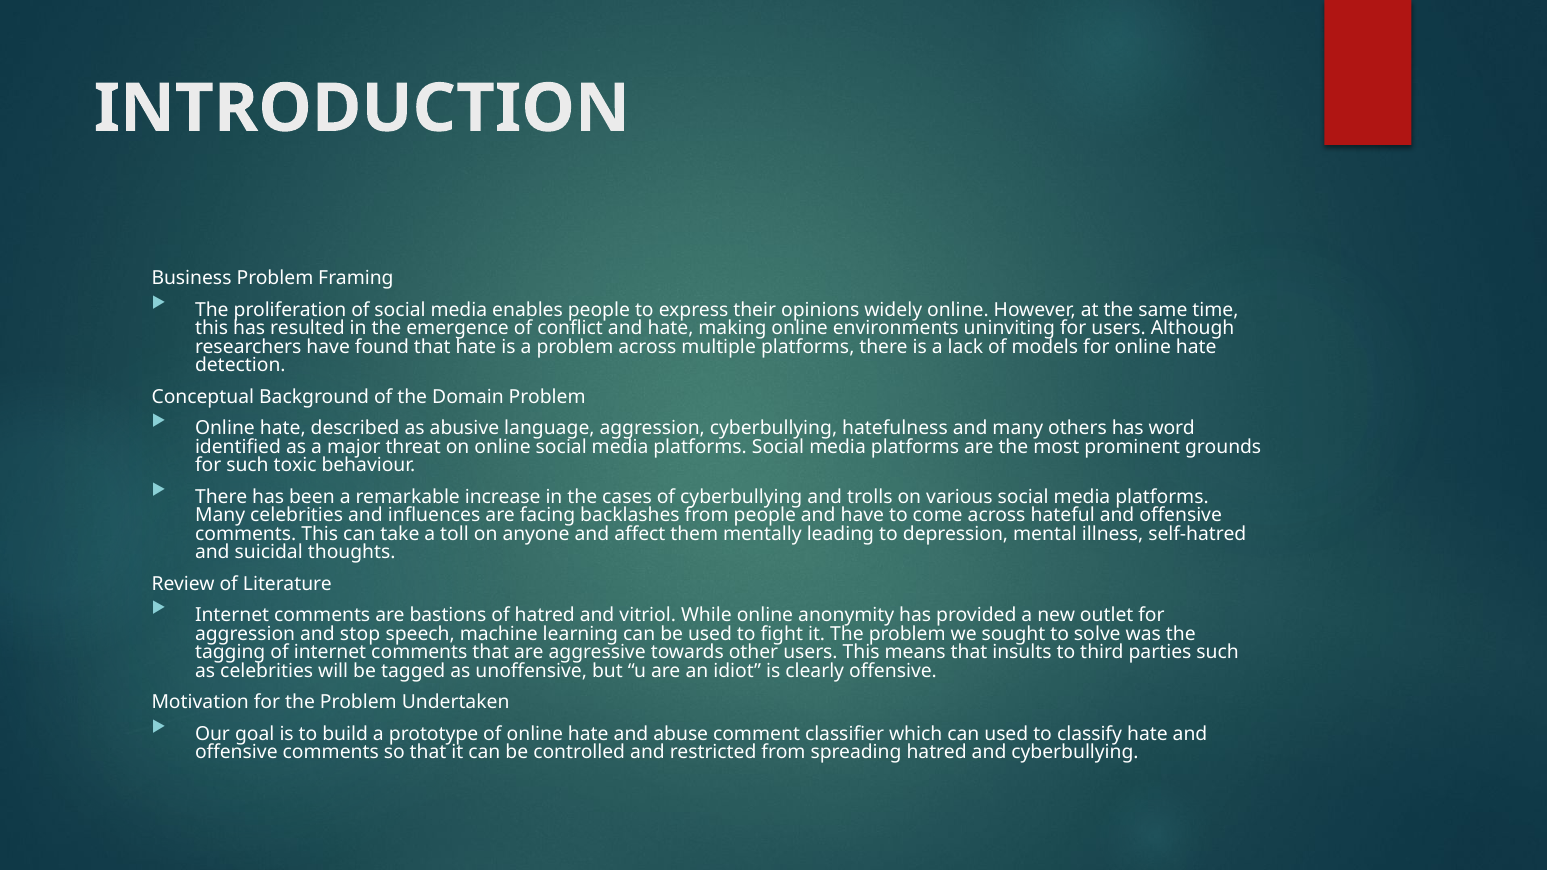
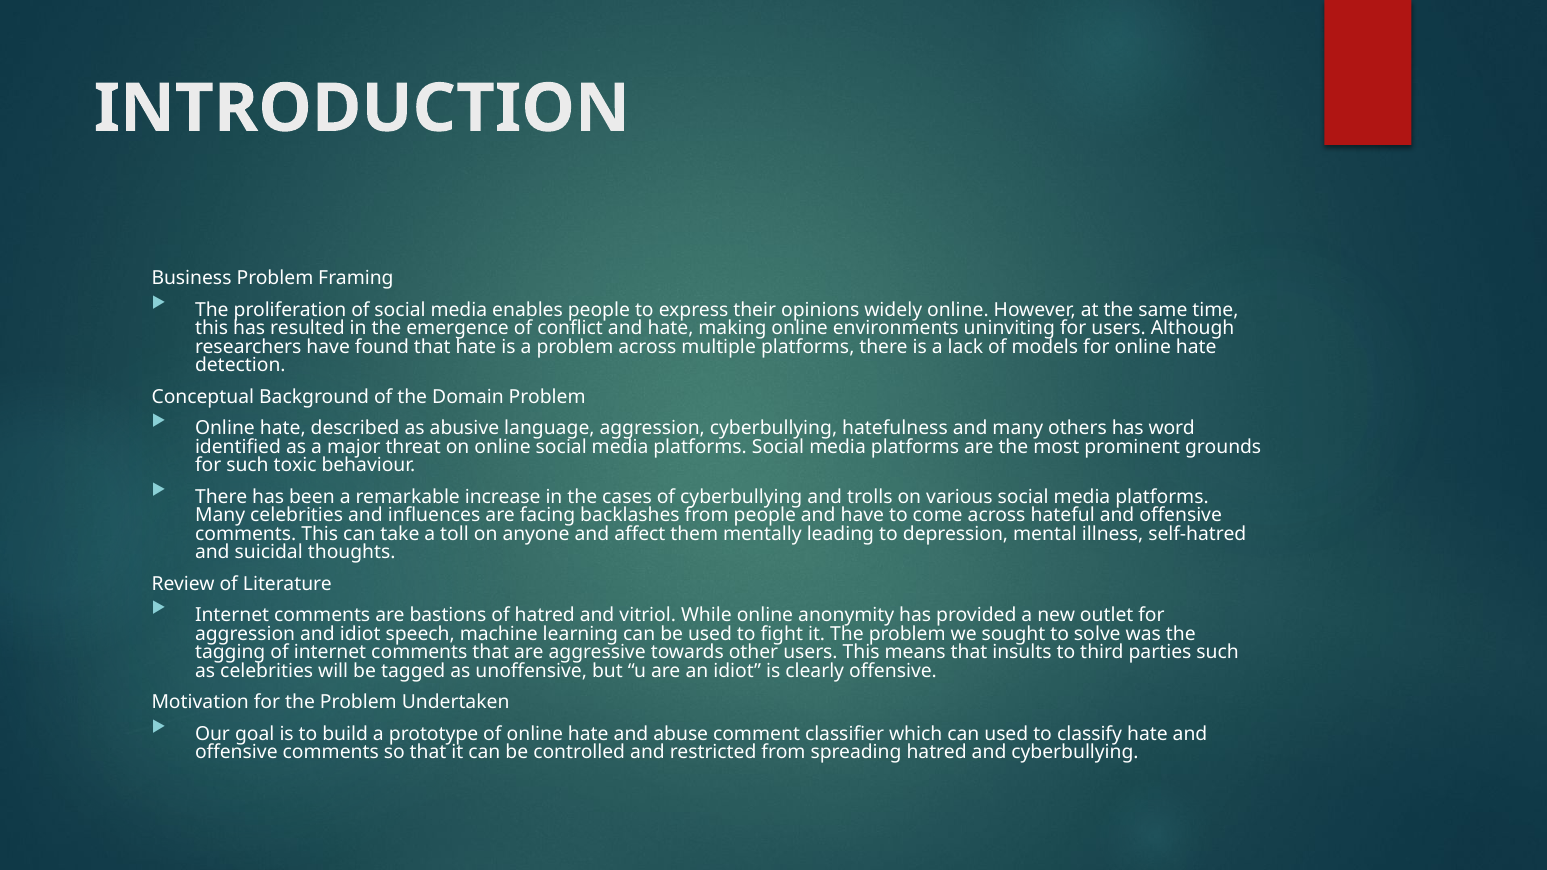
and stop: stop -> idiot (360, 634)
